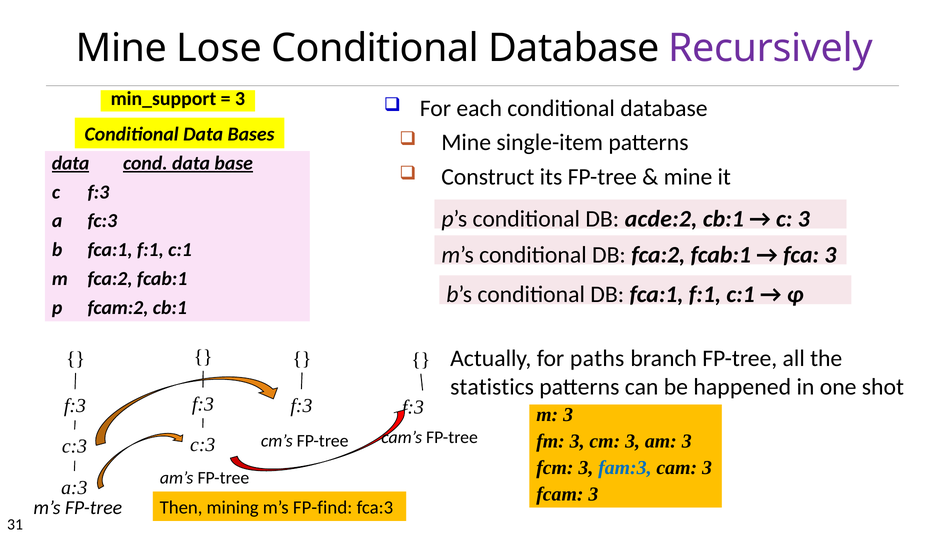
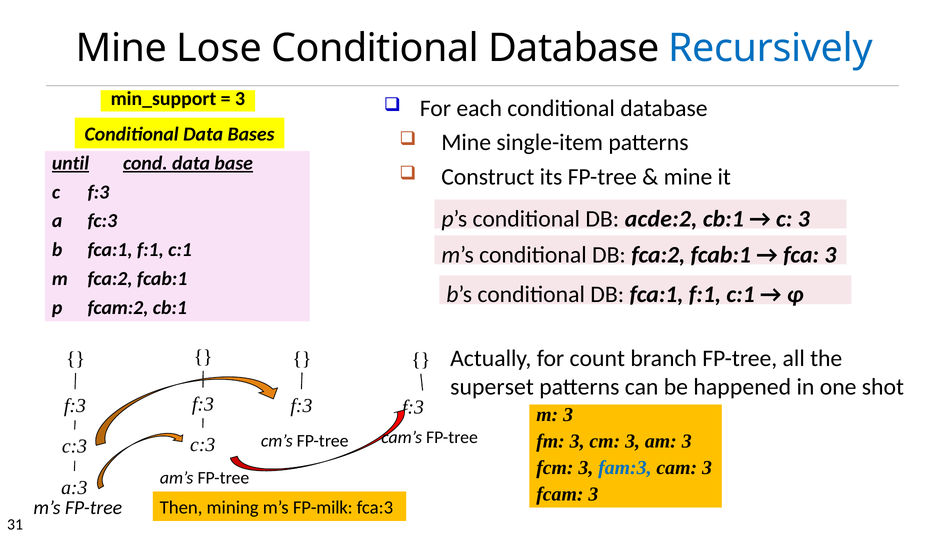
Recursively colour: purple -> blue (770, 48)
data: data -> until (71, 163)
paths: paths -> count (597, 359)
statistics: statistics -> superset (492, 387)
FP-find: FP-find -> FP-milk (323, 508)
